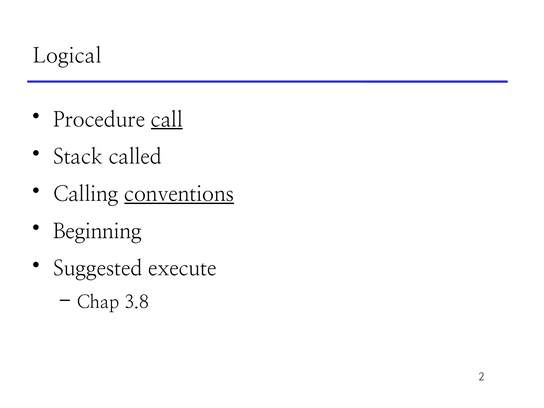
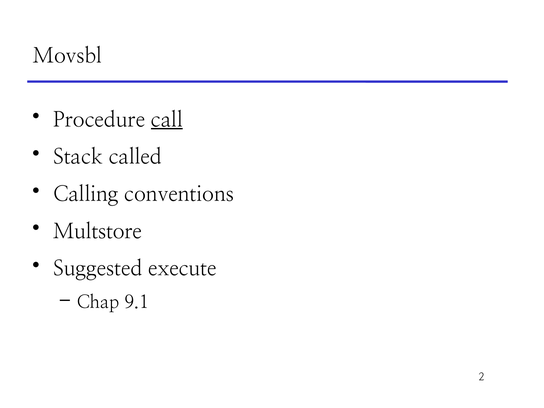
Logical: Logical -> Movsbl (67, 56)
conventions underline: present -> none (179, 194)
Beginning: Beginning -> Multstore (97, 231)
3.8: 3.8 -> 9.1 (137, 302)
